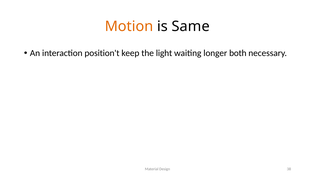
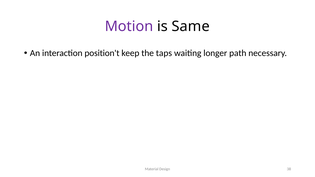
Motion colour: orange -> purple (129, 26)
light: light -> taps (164, 53)
both: both -> path (238, 53)
